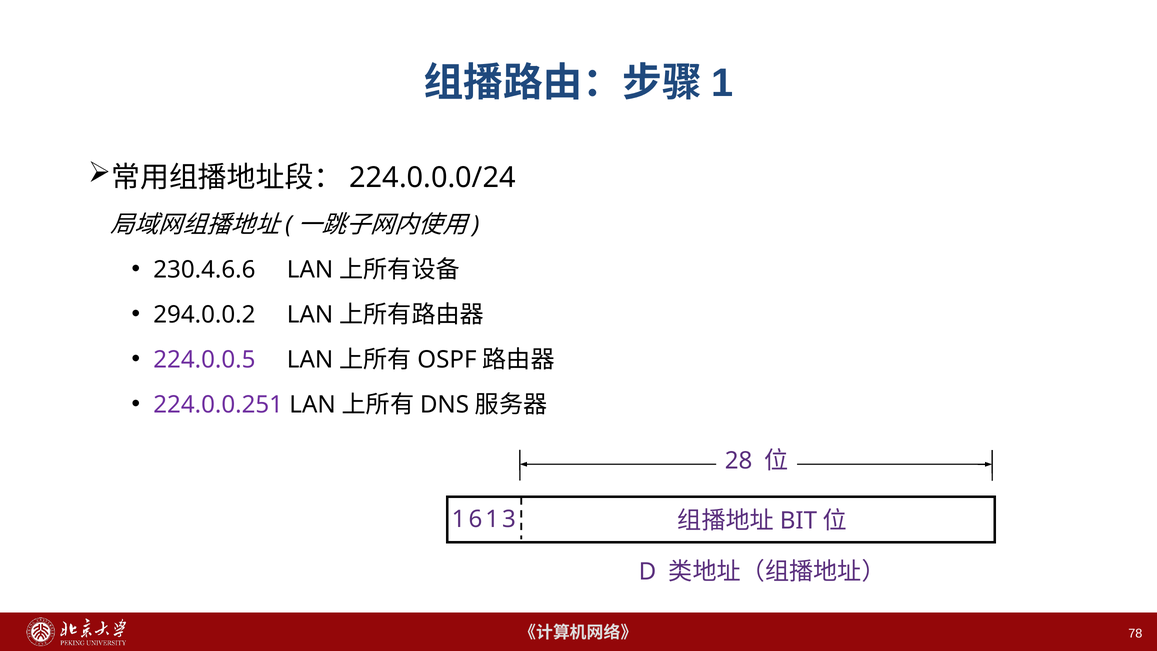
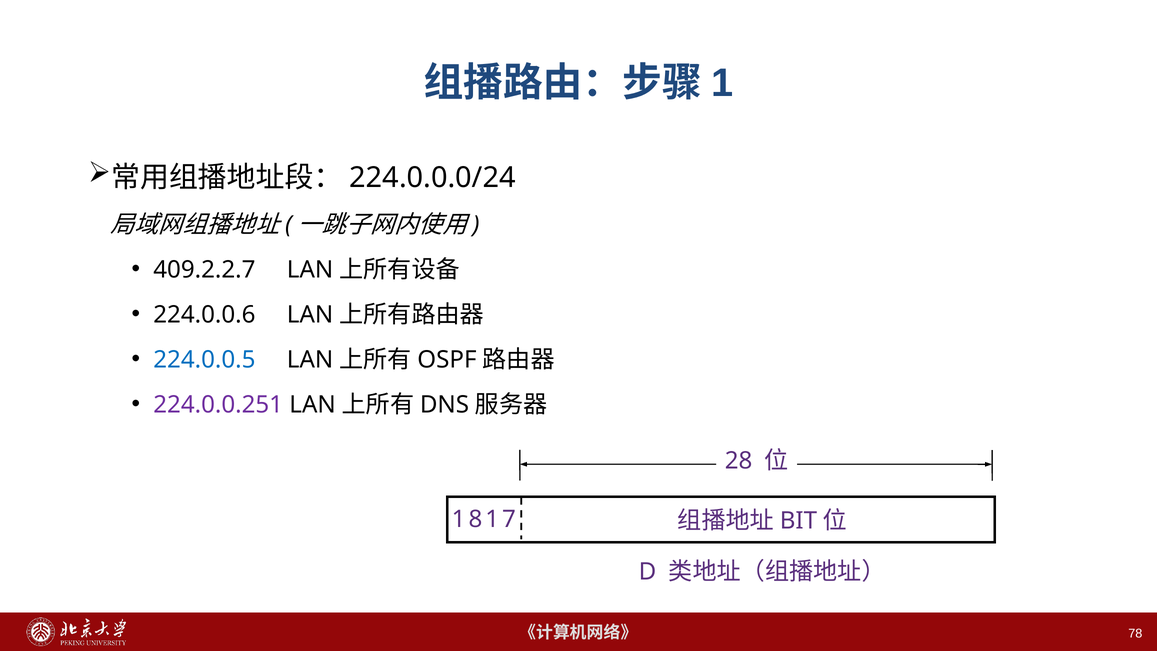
230.4.6.6: 230.4.6.6 -> 409.2.2.7 (204, 270)
294.0.0.2: 294.0.0.2 -> 224.0.0.6 (204, 315)
224.0.0.5 colour: purple -> blue (204, 360)
6: 6 -> 8 (475, 519)
3: 3 -> 7 (509, 519)
